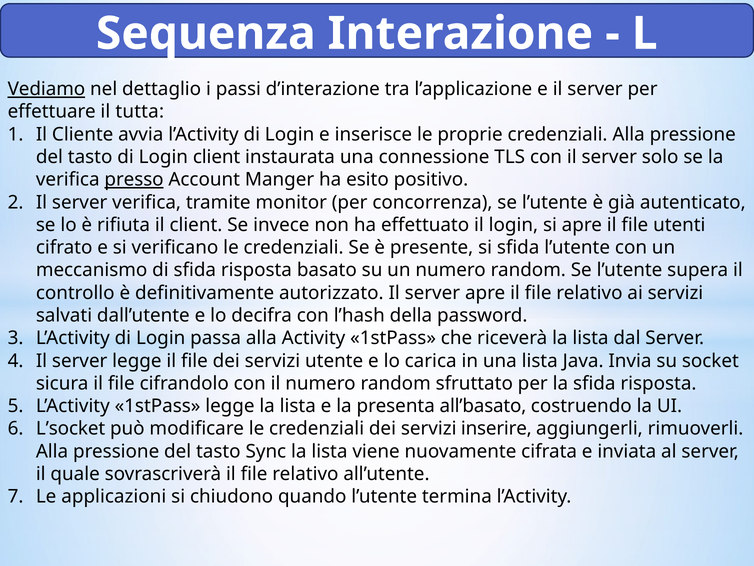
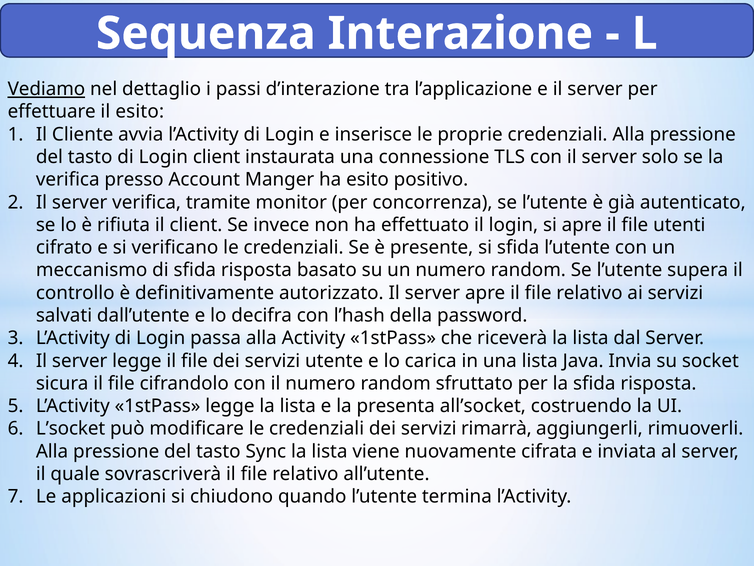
il tutta: tutta -> esito (140, 112)
presso underline: present -> none (134, 180)
all’basato: all’basato -> all’socket (483, 406)
inserire: inserire -> rimarrà (496, 428)
